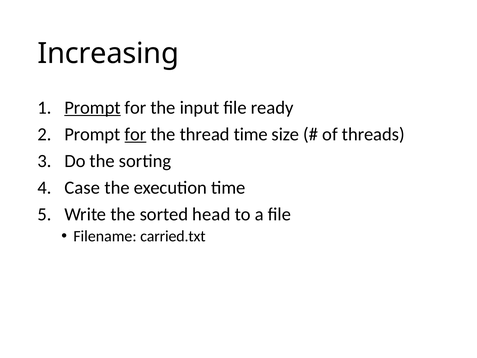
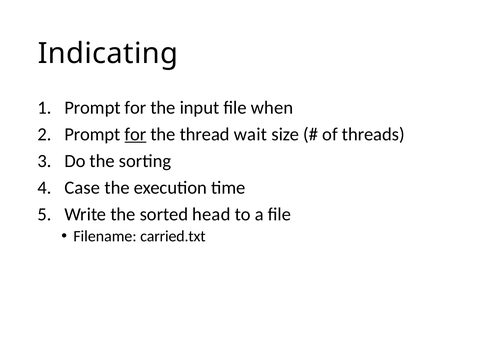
Increasing: Increasing -> Indicating (108, 53)
Prompt underline: present -> none (92, 108)
ready: ready -> when (272, 108)
thread time: time -> wait (250, 134)
